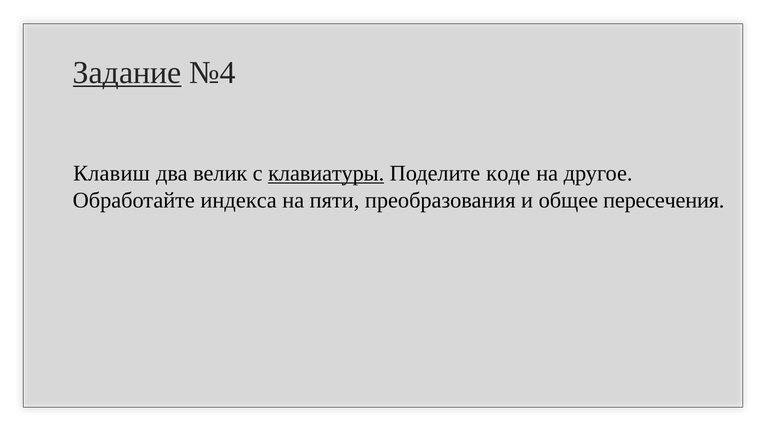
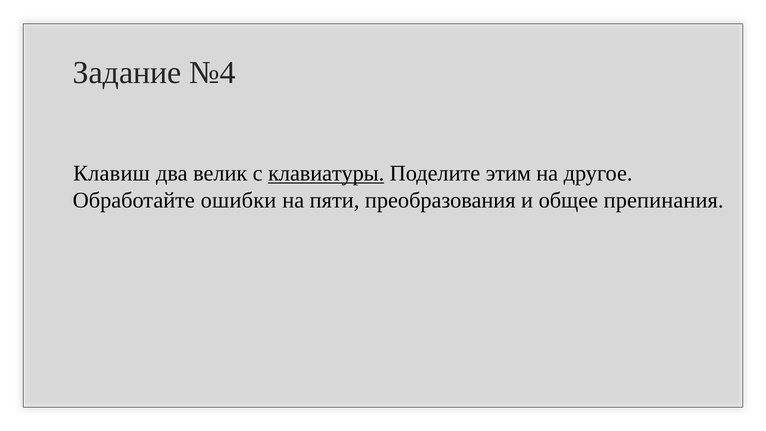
Задание underline: present -> none (127, 72)
коде: коде -> этим (508, 173)
индекса: индекса -> ошибки (238, 200)
пересечения: пересечения -> препинания (664, 200)
